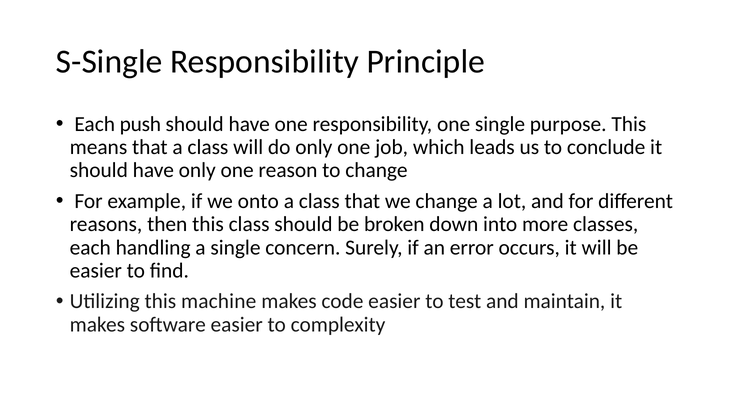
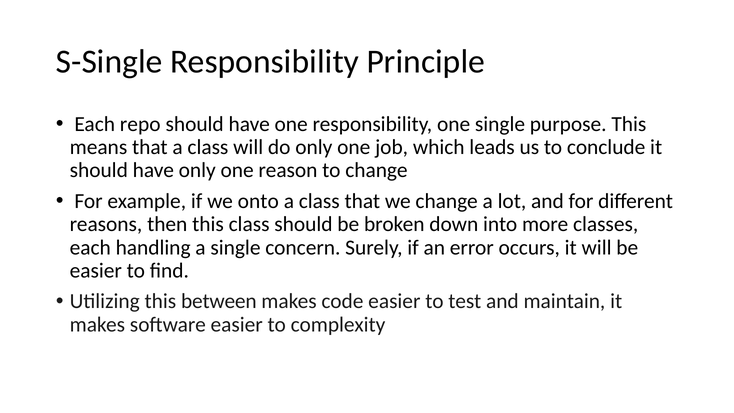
push: push -> repo (140, 124)
machine: machine -> between (219, 301)
